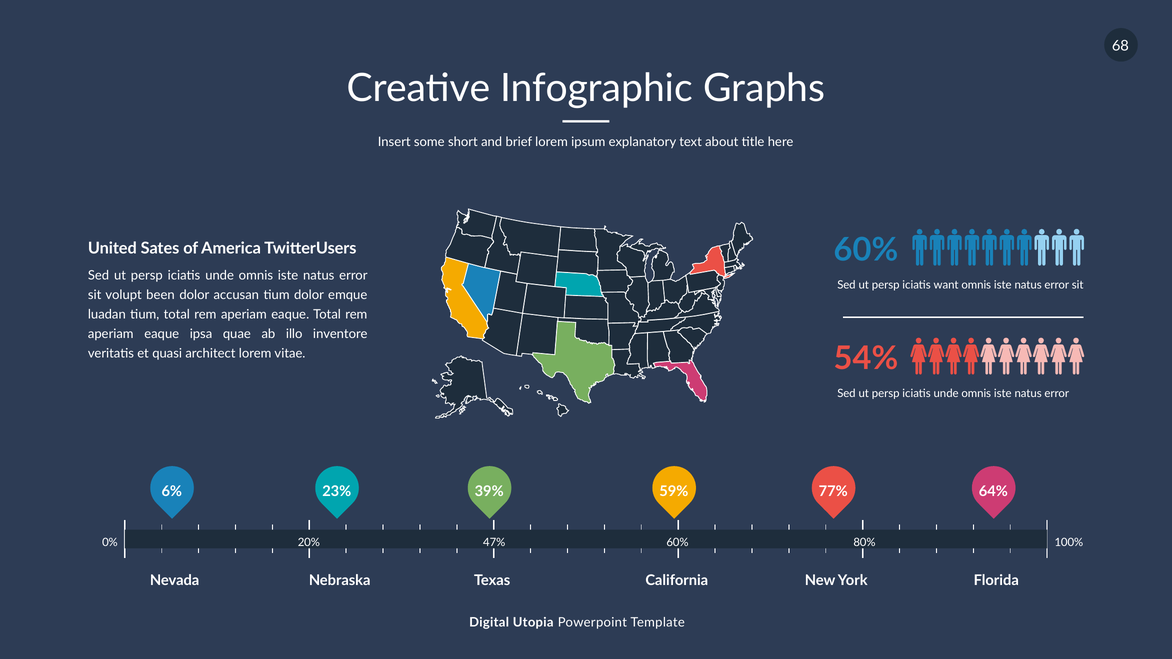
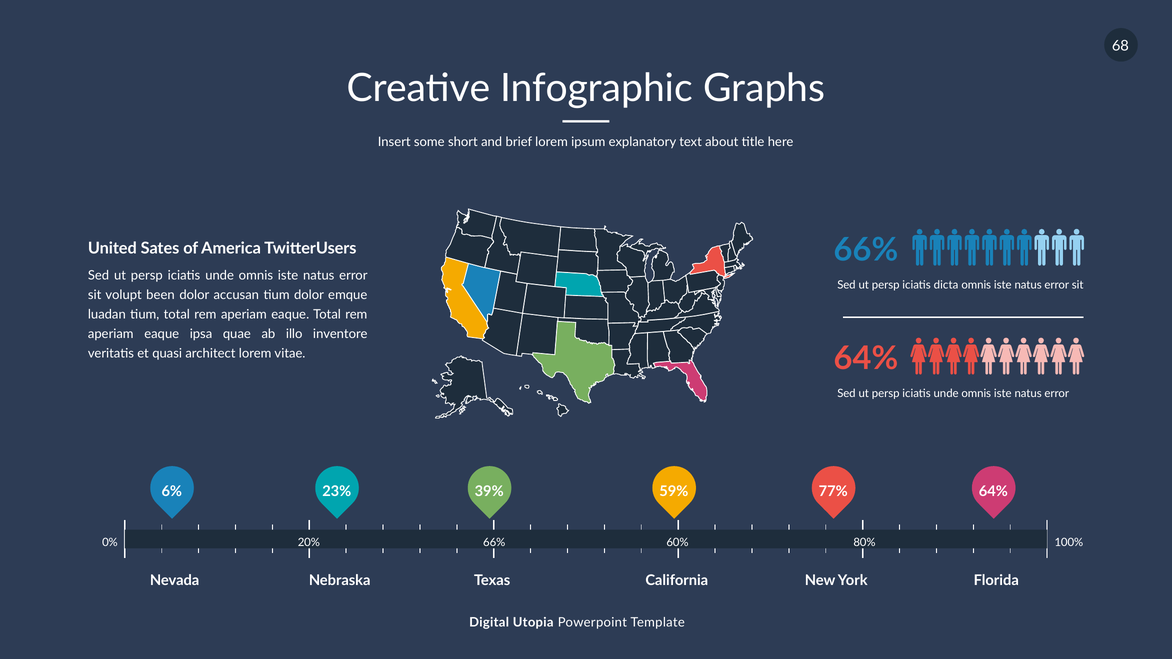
60%: 60% -> 66% (866, 250)
want: want -> dicta (946, 285)
54%: 54% -> 64% (866, 359)
20% 47%: 47% -> 66% (494, 543)
